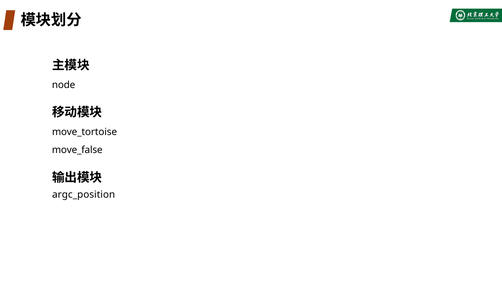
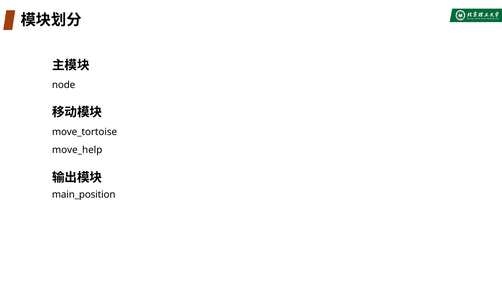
move_false: move_false -> move_help (77, 150)
argc_position: argc_position -> main_position (84, 195)
